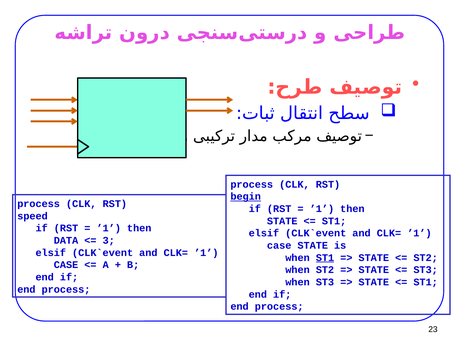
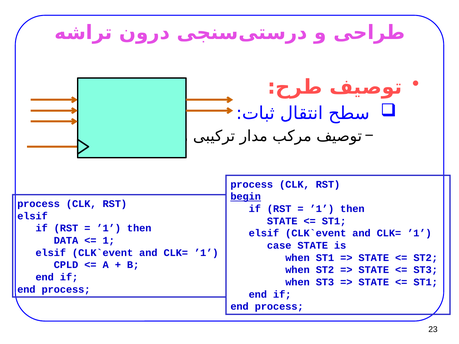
speed: speed -> elsif (33, 216)
3: 3 -> 1 (109, 241)
ST1 underline: present -> none (325, 258)
CASE: CASE -> CPLD (66, 265)
